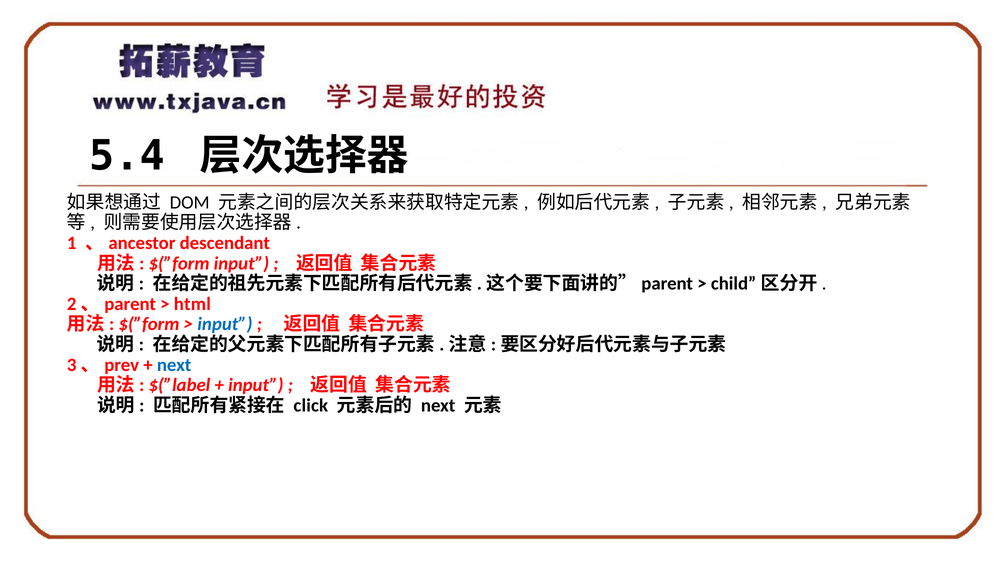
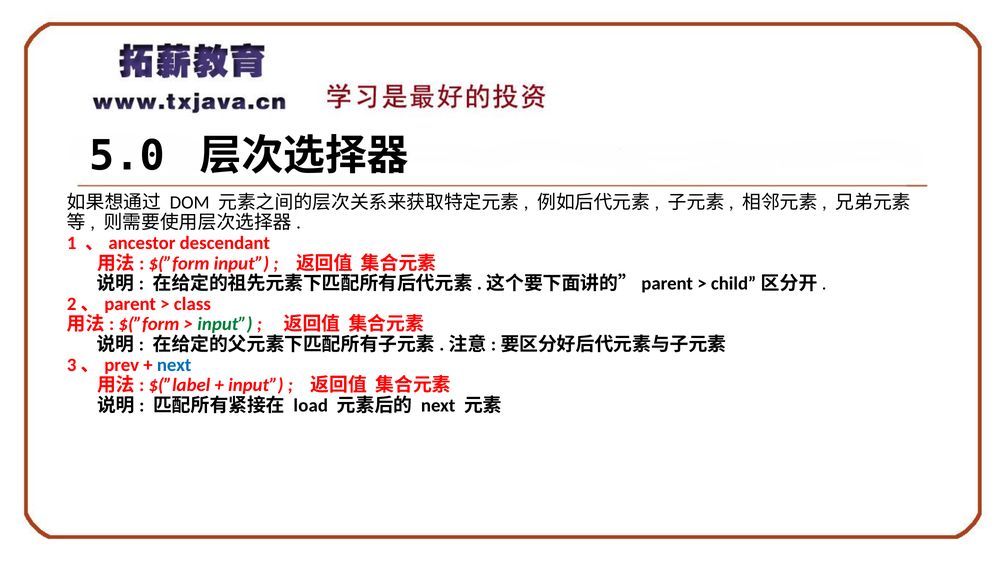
5.4: 5.4 -> 5.0 (127, 156)
html: html -> class (192, 304)
input colour: blue -> green (225, 324)
click: click -> load (311, 406)
